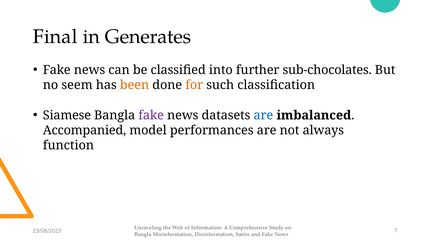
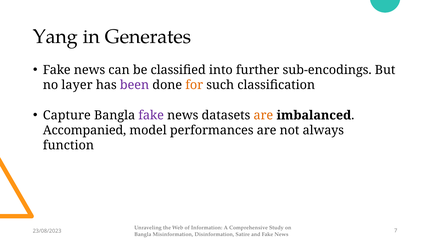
Final: Final -> Yang (55, 37)
sub-chocolates: sub-chocolates -> sub-encodings (327, 70)
seem: seem -> layer (77, 85)
been colour: orange -> purple (135, 85)
Siamese: Siamese -> Capture (67, 115)
are colour: blue -> orange (263, 115)
